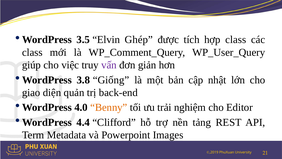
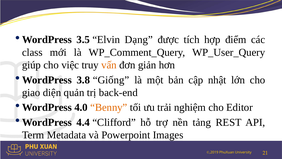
Ghép: Ghép -> Dạng (139, 40)
hợp class: class -> điểm (236, 40)
vấn colour: purple -> orange (109, 65)
